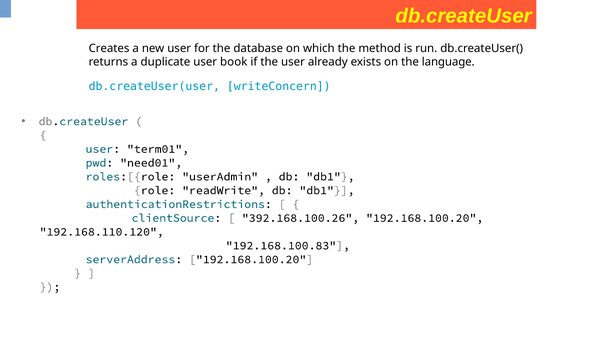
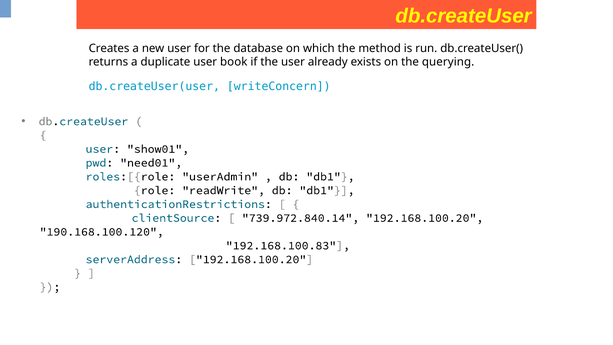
language: language -> querying (448, 62)
term01: term01 -> show01 (158, 149)
392.168.100.26: 392.168.100.26 -> 739.972.840.14 (301, 218)
192.168.110.120: 192.168.110.120 -> 190.168.100.120 (102, 232)
